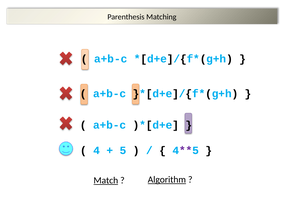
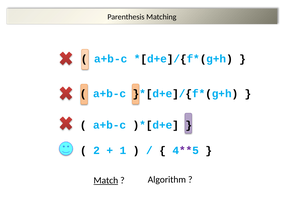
4: 4 -> 2 (97, 150)
5: 5 -> 1 (123, 150)
Algorithm underline: present -> none (167, 180)
